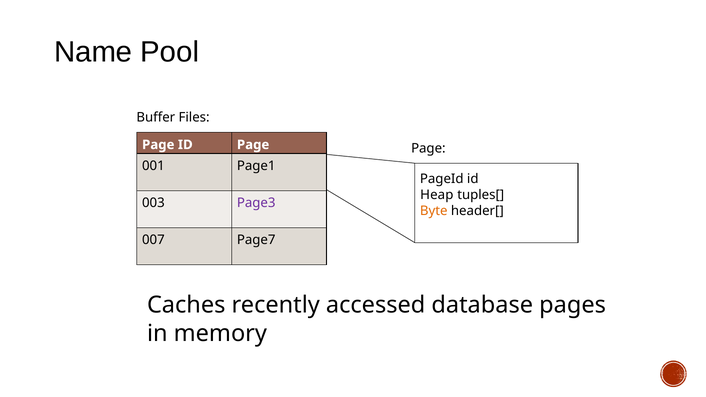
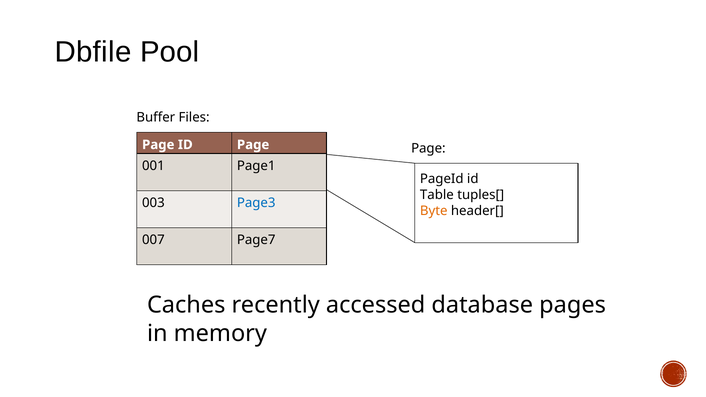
Name: Name -> Dbfile (93, 52)
Heap: Heap -> Table (437, 195)
Page3 colour: purple -> blue (256, 203)
